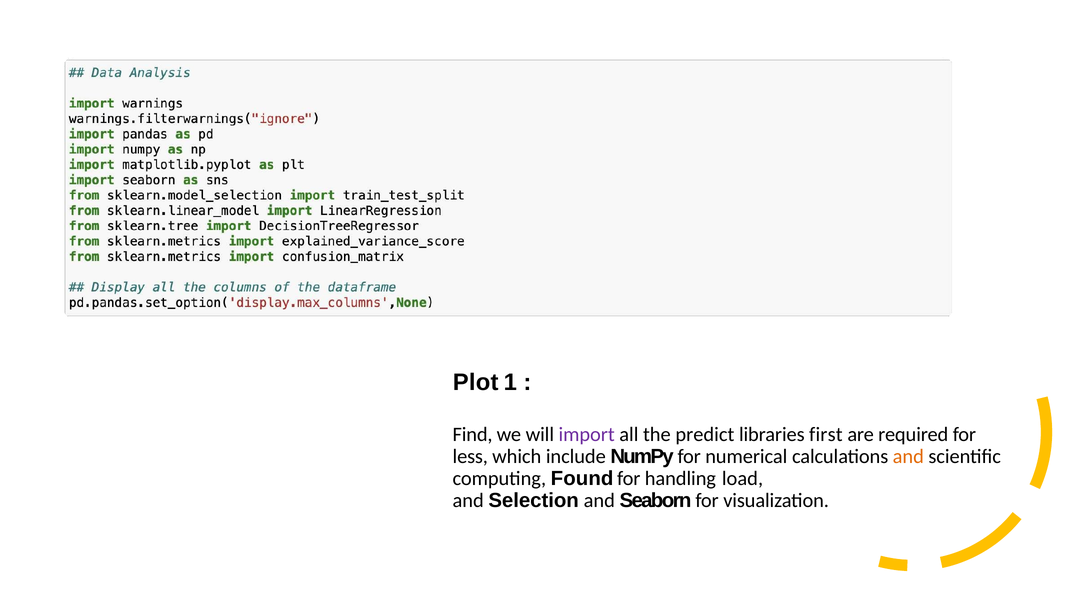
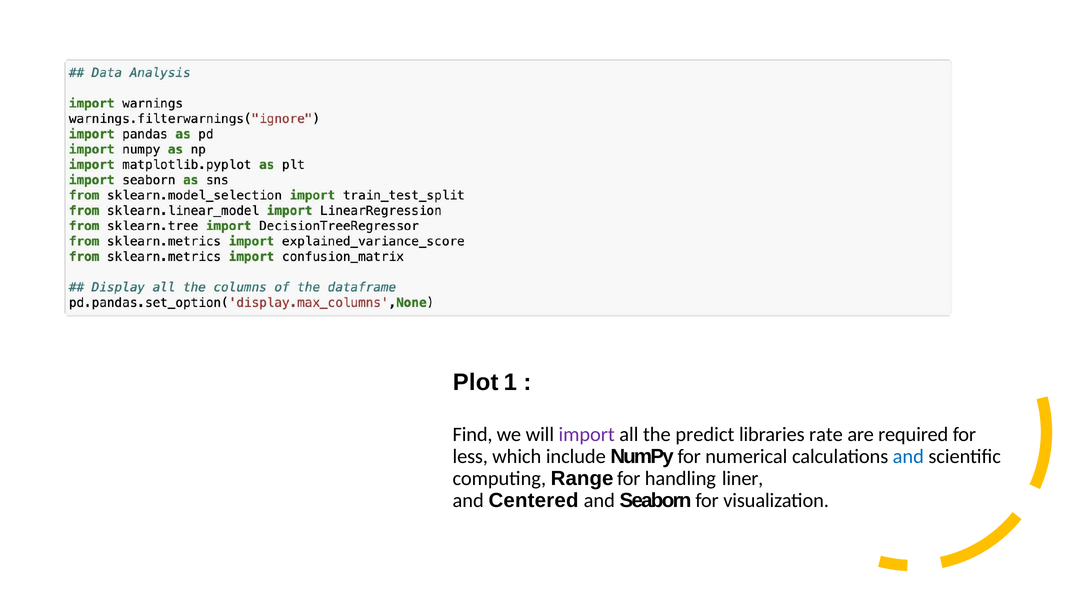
first: first -> rate (826, 435)
and colour: orange -> blue (908, 457)
Found: Found -> Range (582, 479)
load: load -> liner (743, 479)
Selection: Selection -> Centered (533, 501)
